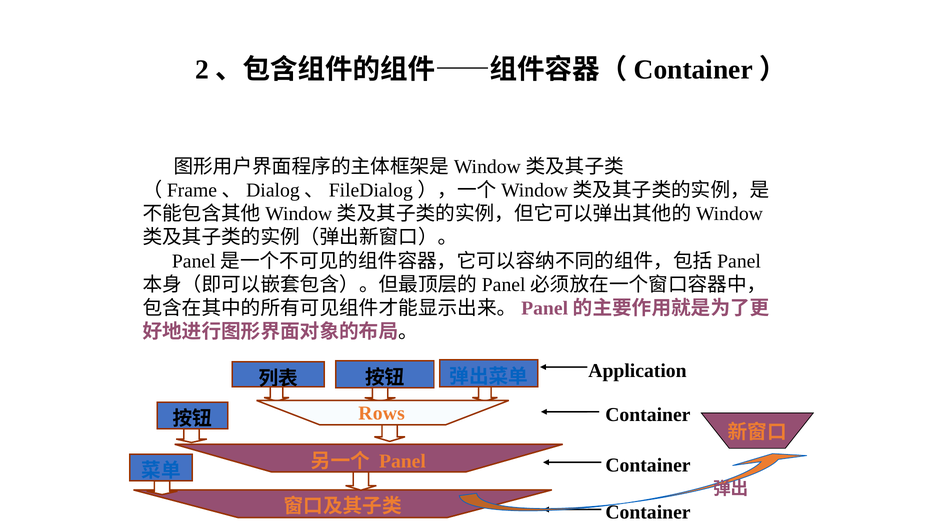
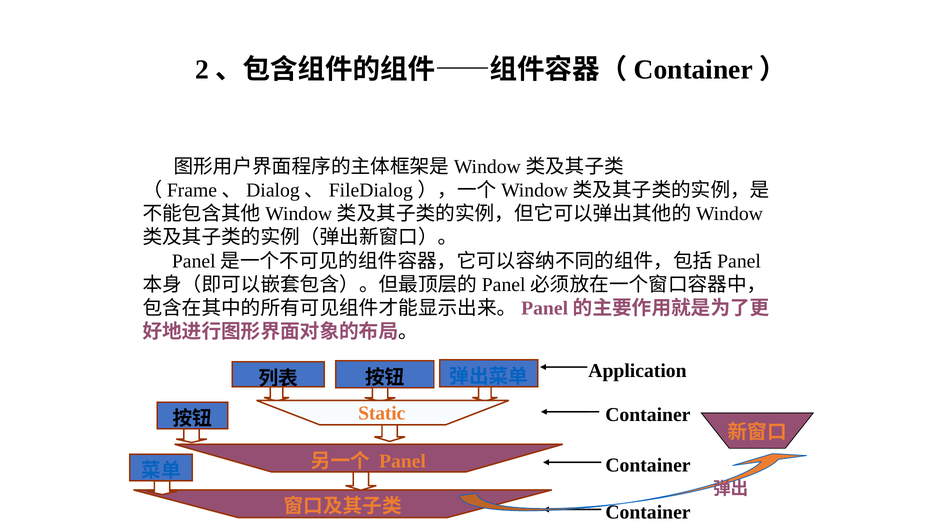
Rows: Rows -> Static (382, 413)
